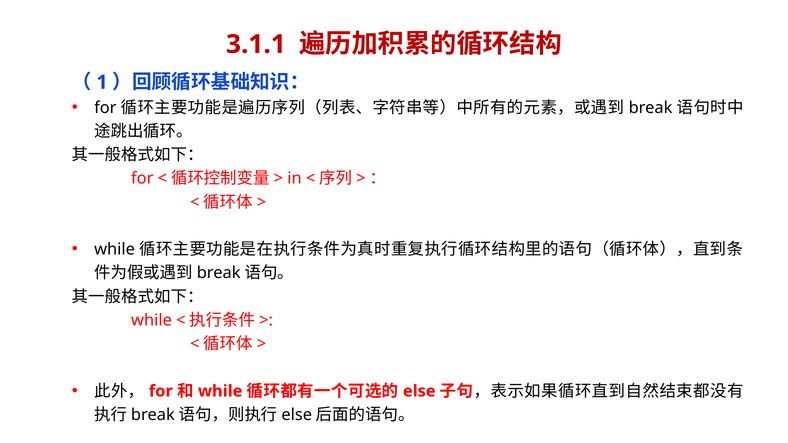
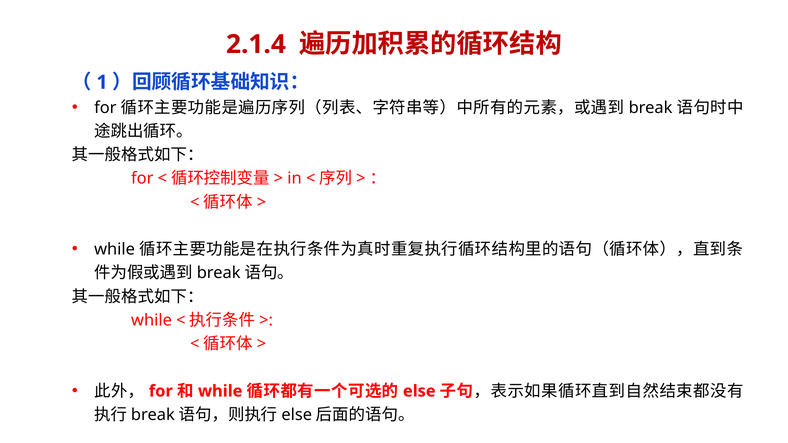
3.1.1: 3.1.1 -> 2.1.4 (256, 44)
